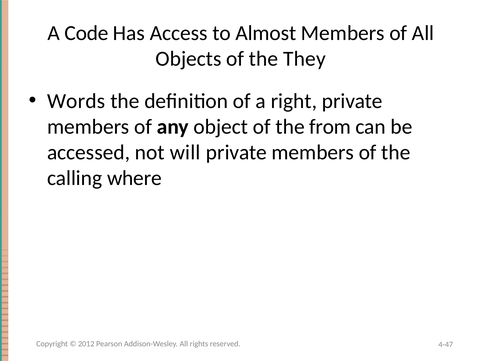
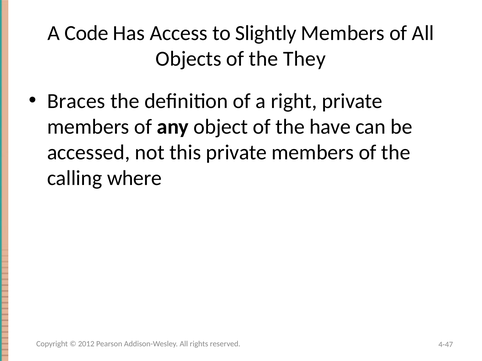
Almost: Almost -> Slightly (266, 33)
Words: Words -> Braces (76, 101)
from: from -> have (330, 127)
will: will -> this (185, 153)
